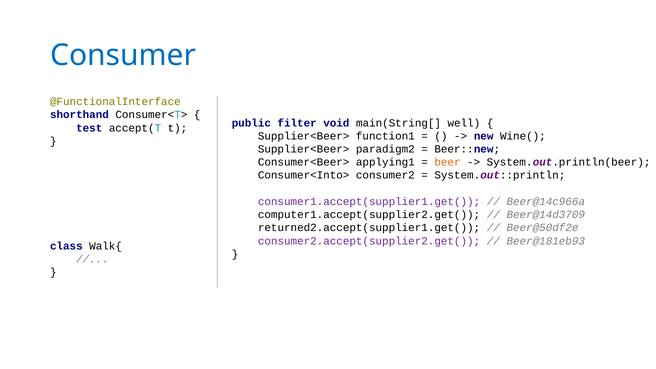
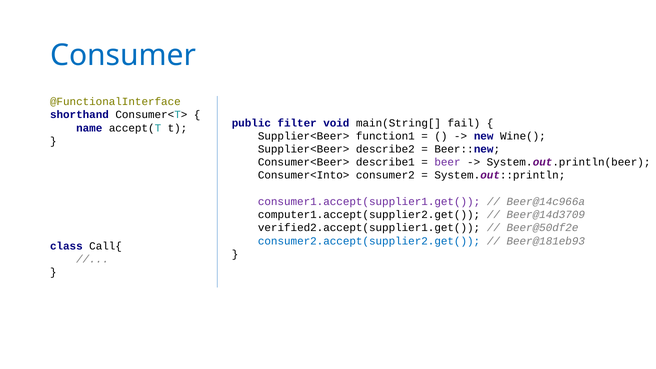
well: well -> fail (464, 123)
test: test -> name (89, 128)
paradigm2: paradigm2 -> describe2 (385, 149)
applying1: applying1 -> describe1 (385, 162)
beer colour: orange -> purple (447, 162)
returned2.accept(supplier1.get(: returned2.accept(supplier1.get( -> verified2.accept(supplier1.get( (369, 228)
consumer2.accept(supplier2.get( colour: purple -> blue (369, 241)
Walk{: Walk{ -> Call{ (106, 246)
